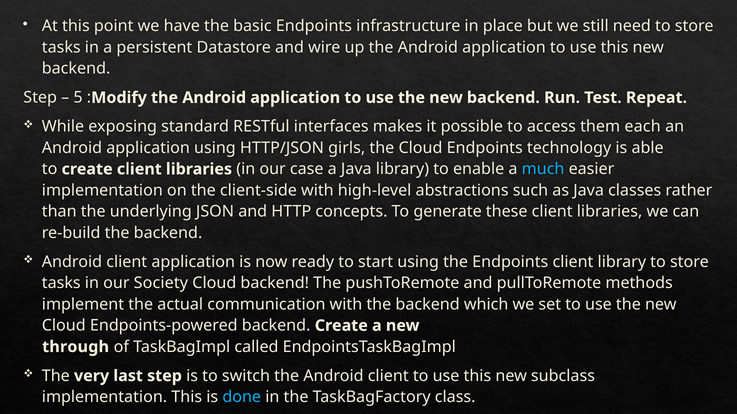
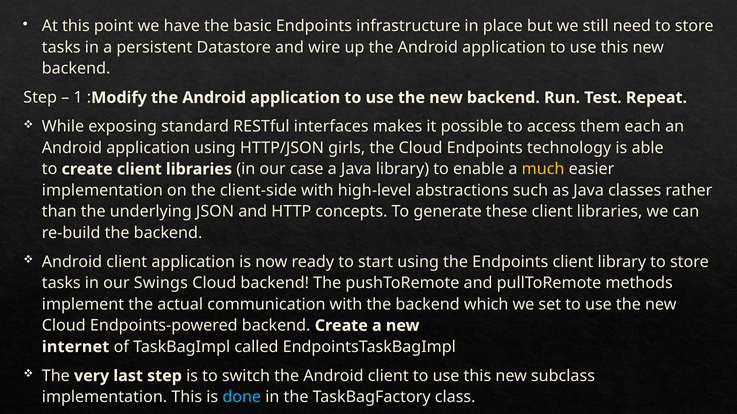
5: 5 -> 1 (78, 98)
much colour: light blue -> yellow (543, 169)
Society: Society -> Swings (161, 283)
through: through -> internet (76, 347)
